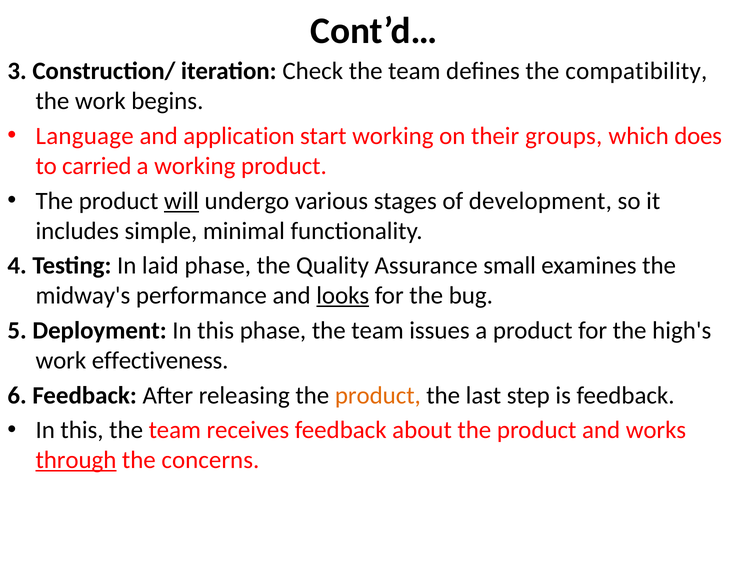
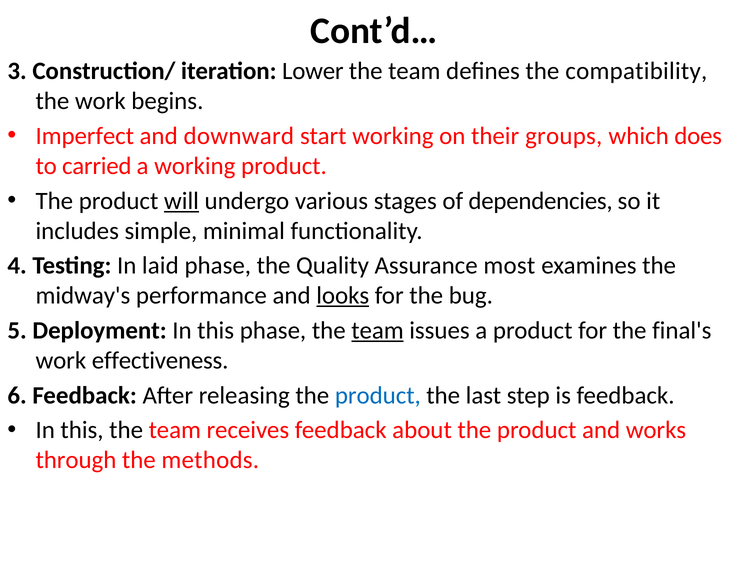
Check: Check -> Lower (313, 71)
Language: Language -> Imperfect (85, 136)
application: application -> downward (239, 136)
development: development -> dependencies (541, 201)
small: small -> most (509, 266)
team underline: none -> present (378, 330)
high's: high's -> final's (682, 330)
product colour: orange -> blue (378, 395)
through underline: present -> none (76, 460)
concerns: concerns -> methods (210, 460)
